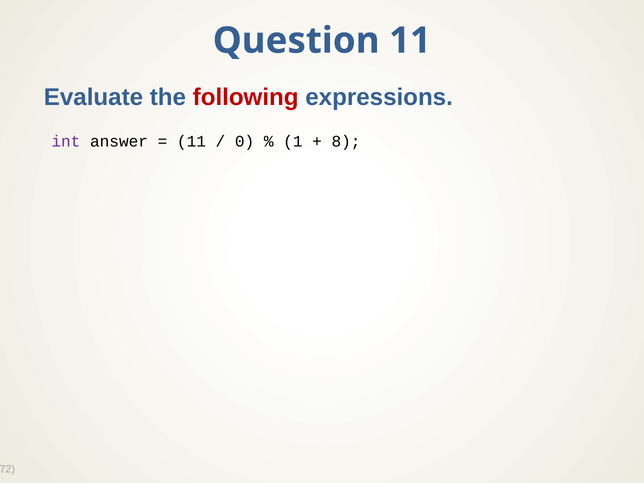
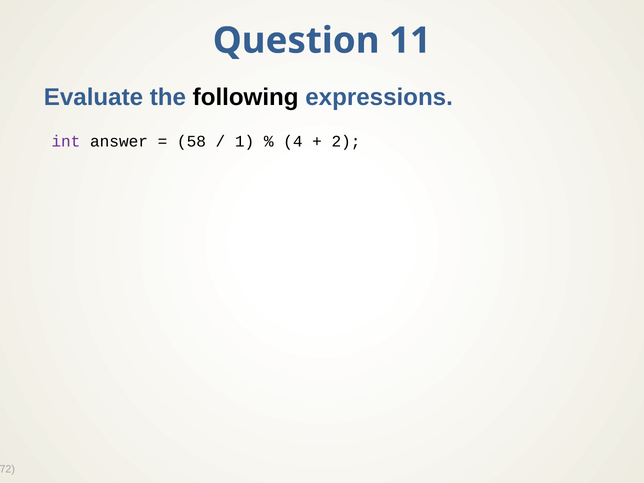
following colour: red -> black (246, 97)
11: 11 -> 58 (191, 142)
0: 0 -> 1 (245, 142)
1: 1 -> 4 (293, 142)
8: 8 -> 2 (346, 142)
